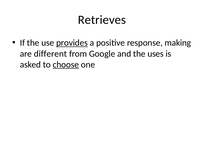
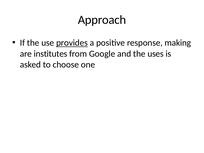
Retrieves: Retrieves -> Approach (102, 20)
different: different -> institutes (51, 54)
choose underline: present -> none (66, 65)
